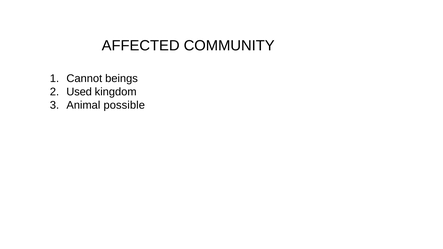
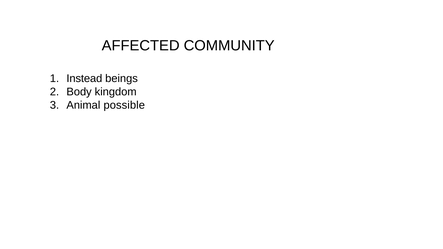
Cannot: Cannot -> Instead (84, 79)
Used: Used -> Body (79, 92)
